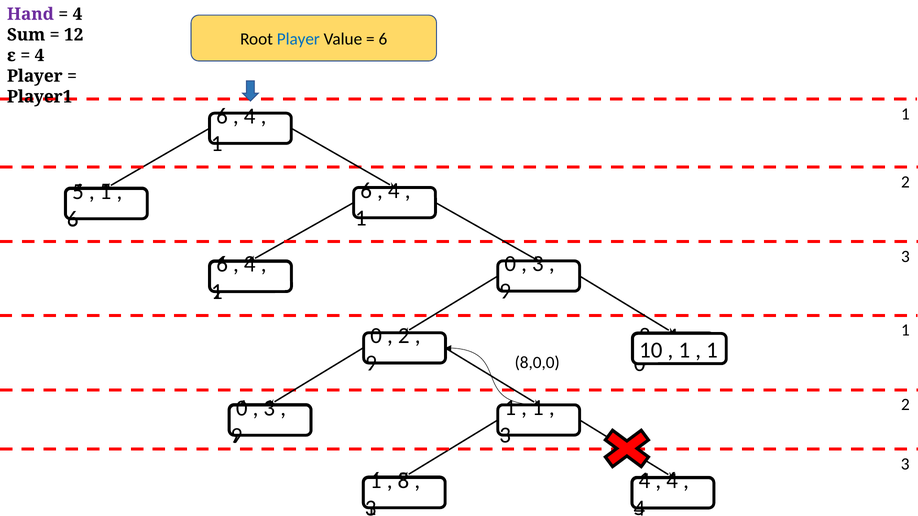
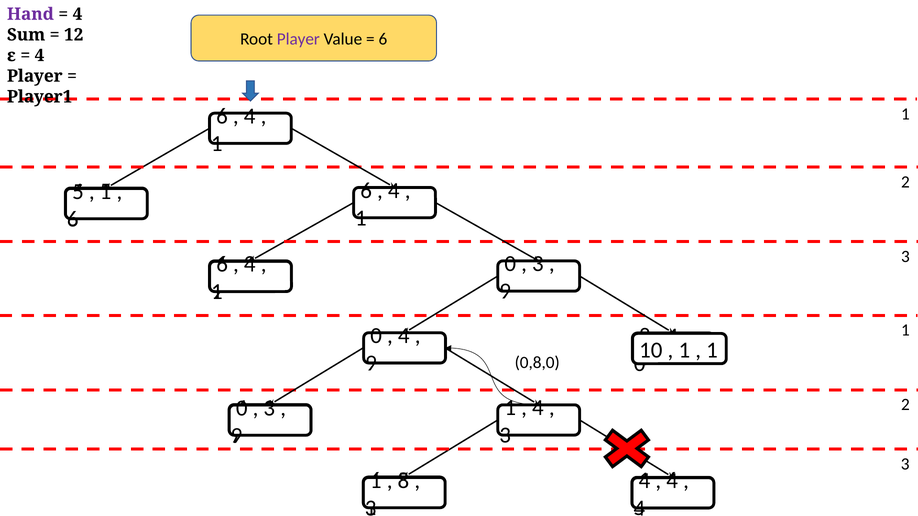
Player colour: blue -> purple (298, 39)
2: 2 -> 4 (404, 336)
8,0,0: 8,0,0 -> 0,8,0 (537, 363)
1: 1 -> 4 (538, 408)
